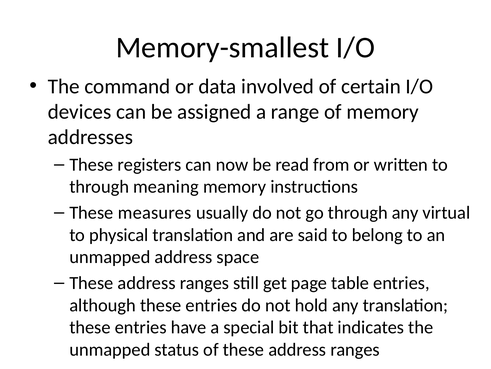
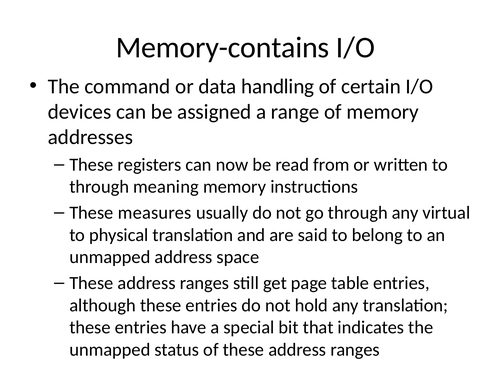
Memory-smallest: Memory-smallest -> Memory-contains (223, 48)
involved: involved -> handling (278, 86)
